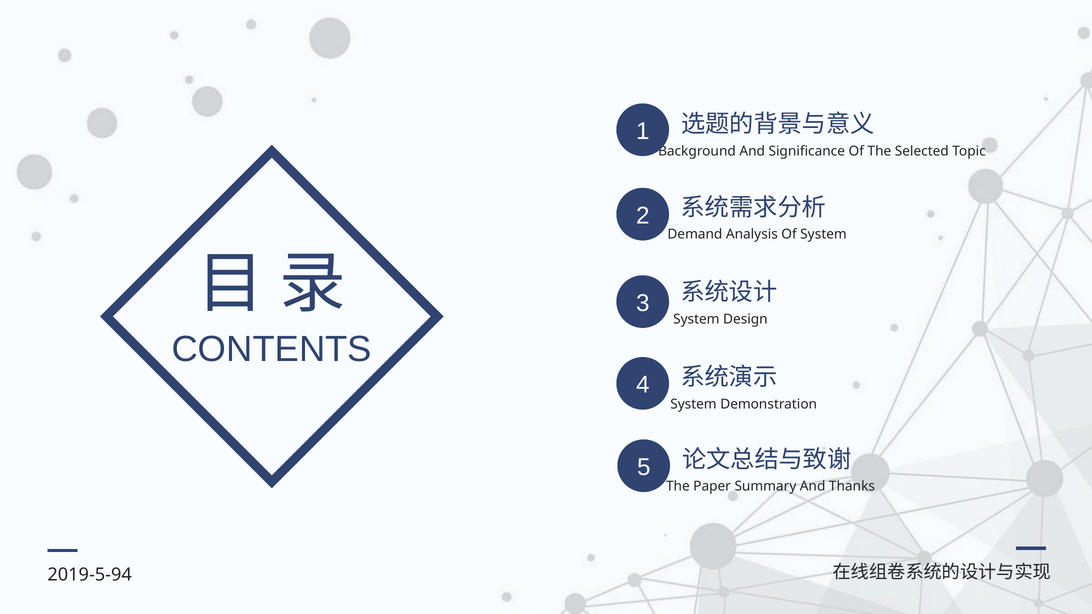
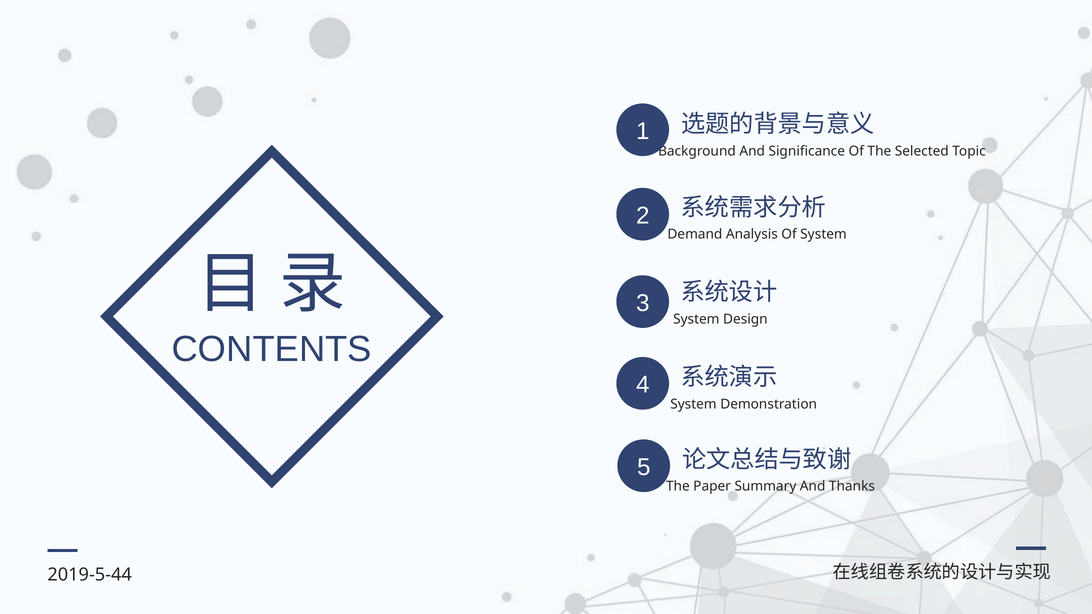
2019-5-94: 2019-5-94 -> 2019-5-44 (90, 575)
